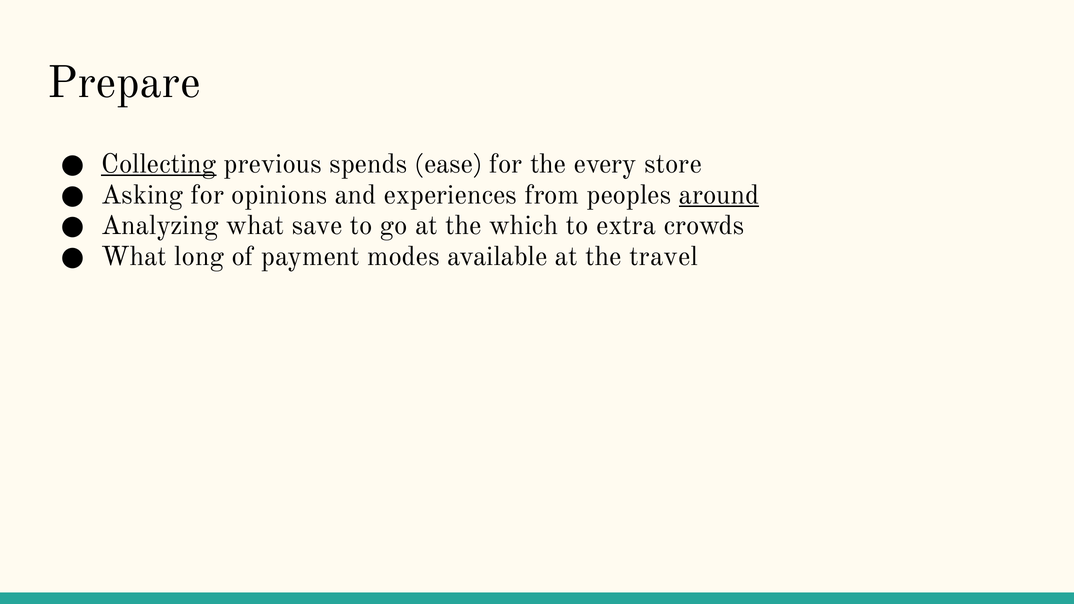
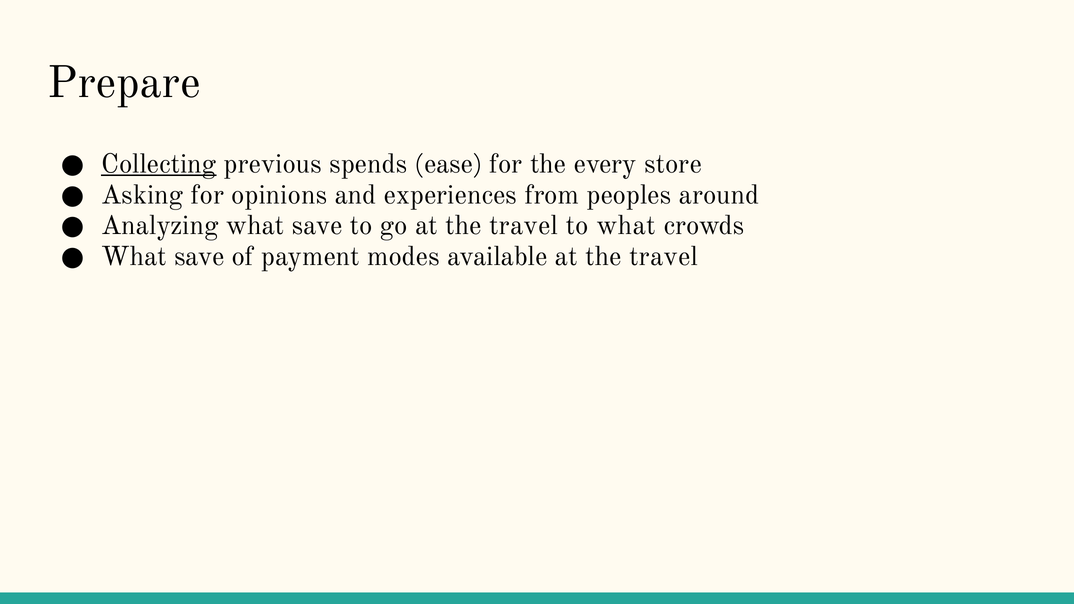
around underline: present -> none (719, 195)
go at the which: which -> travel (524, 226)
to extra: extra -> what (626, 226)
long: long -> save (199, 257)
